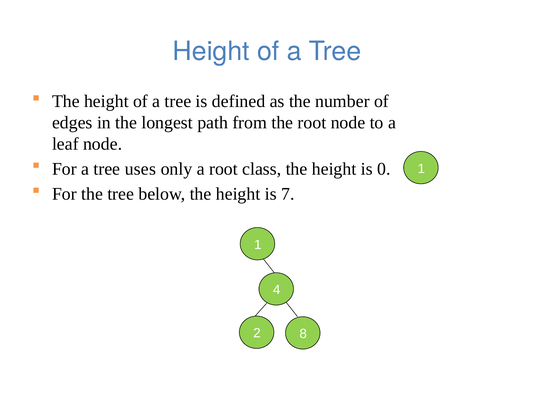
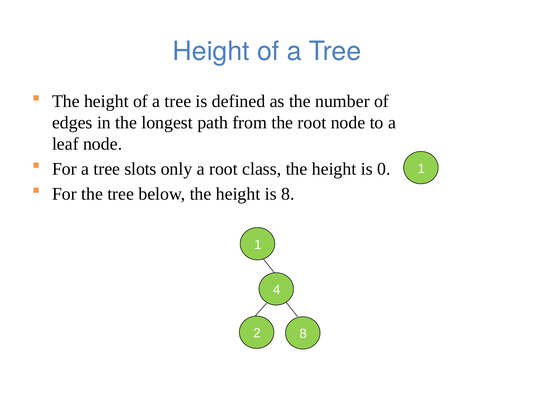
uses: uses -> slots (141, 169)
is 7: 7 -> 8 (288, 194)
